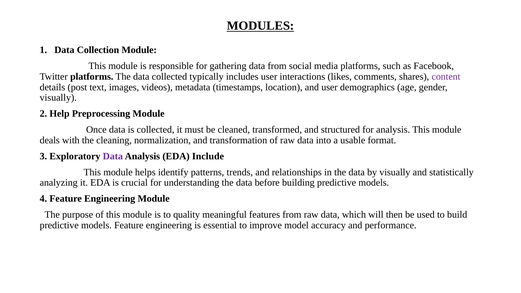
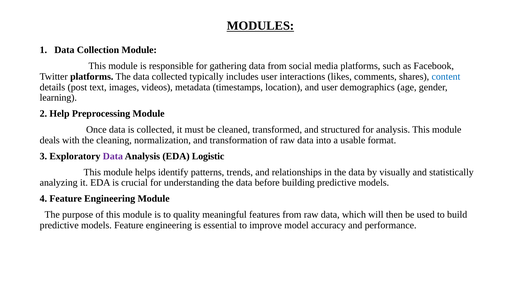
content colour: purple -> blue (446, 77)
visually: visually -> learning (58, 98)
Include: Include -> Logistic (208, 156)
